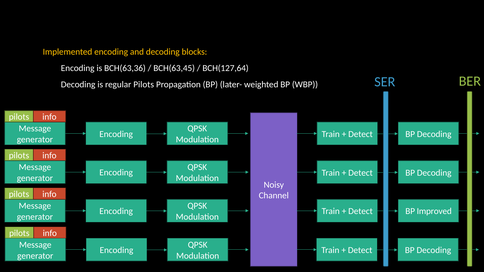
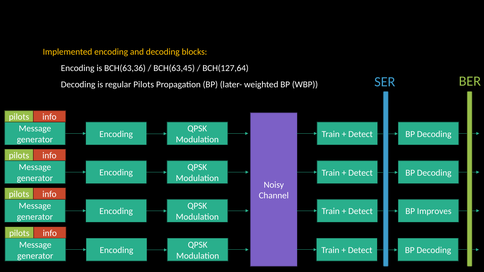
Improved: Improved -> Improves (434, 212)
